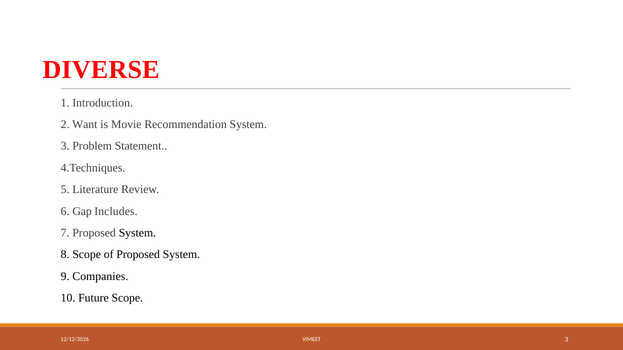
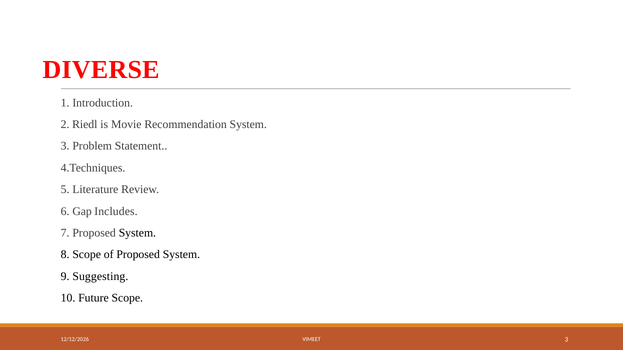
Want: Want -> Riedl (85, 125)
Companies: Companies -> Suggesting (100, 277)
